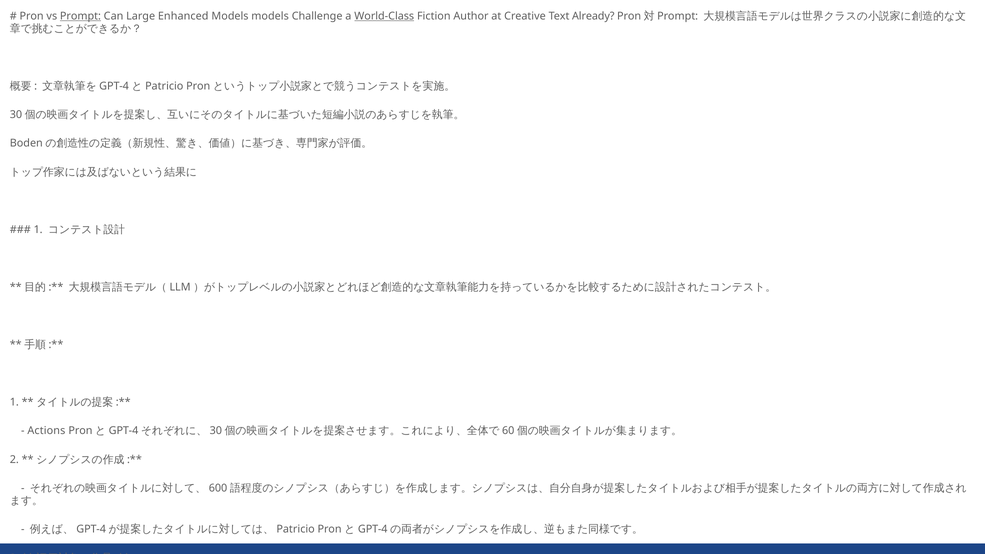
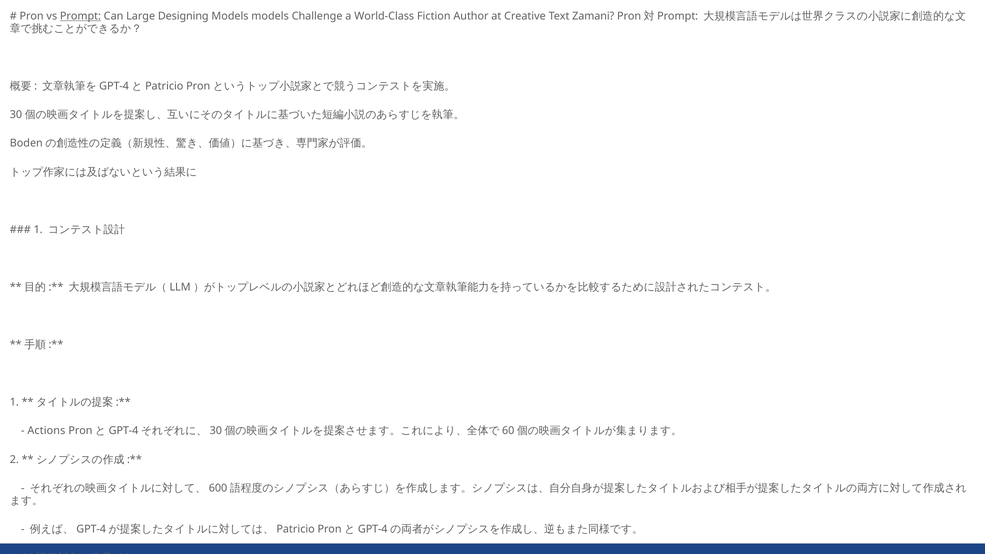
Enhanced: Enhanced -> Designing (183, 16)
World-Class underline: present -> none (384, 16)
Already: Already -> Zamani (593, 16)
